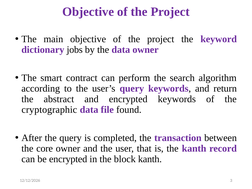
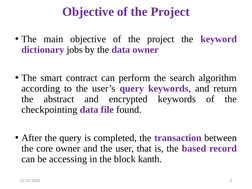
cryptographic: cryptographic -> checkpointing (49, 110)
the kanth: kanth -> based (194, 148)
be encrypted: encrypted -> accessing (68, 159)
